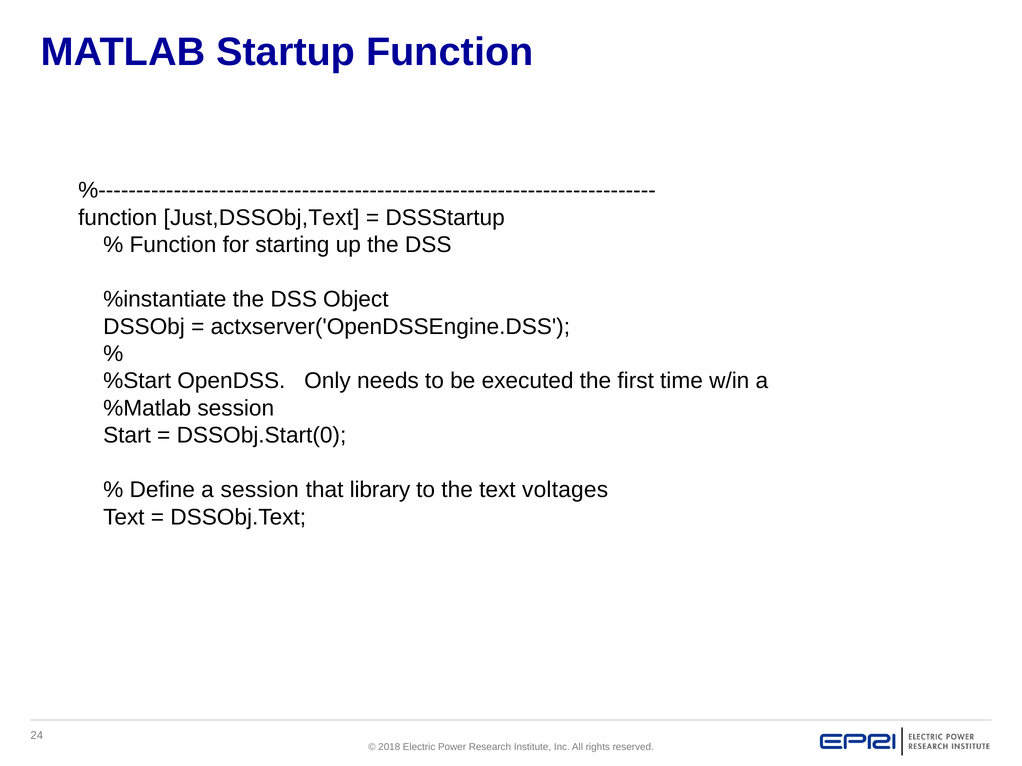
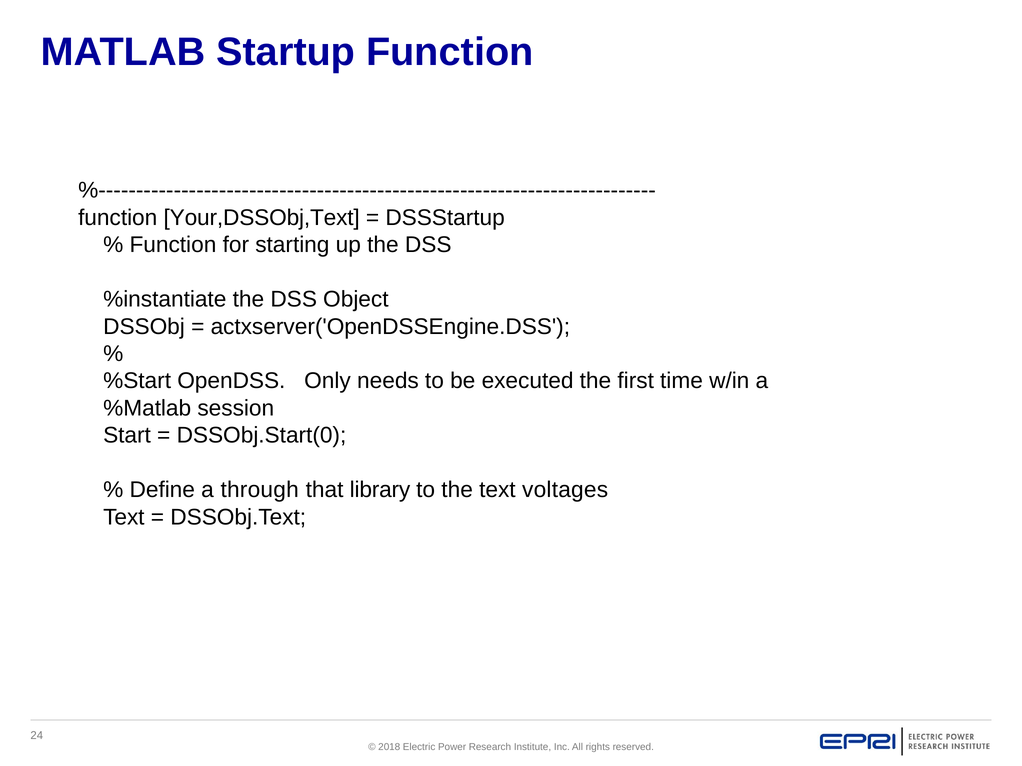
Just,DSSObj,Text: Just,DSSObj,Text -> Your,DSSObj,Text (262, 218)
a session: session -> through (260, 490)
